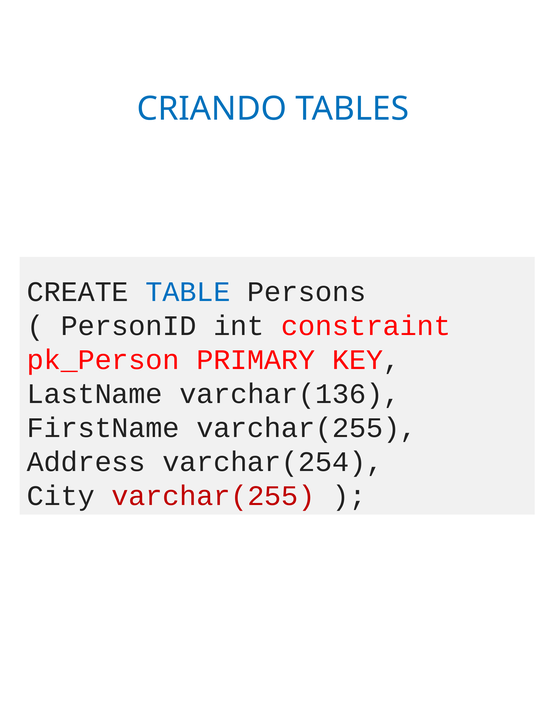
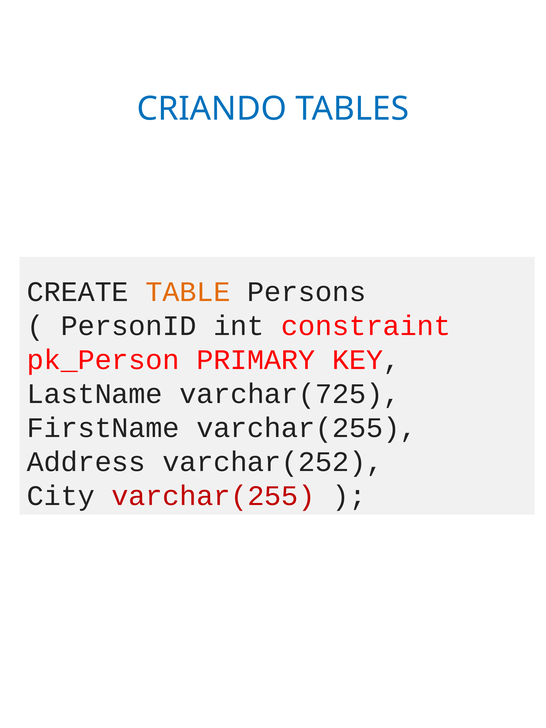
TABLE colour: blue -> orange (188, 292)
varchar(136: varchar(136 -> varchar(725 (290, 394)
varchar(254: varchar(254 -> varchar(252 (273, 462)
